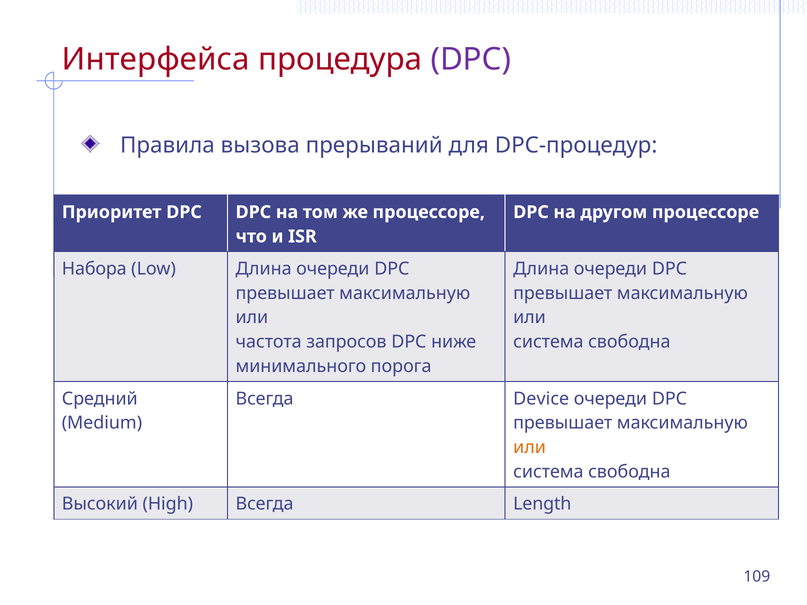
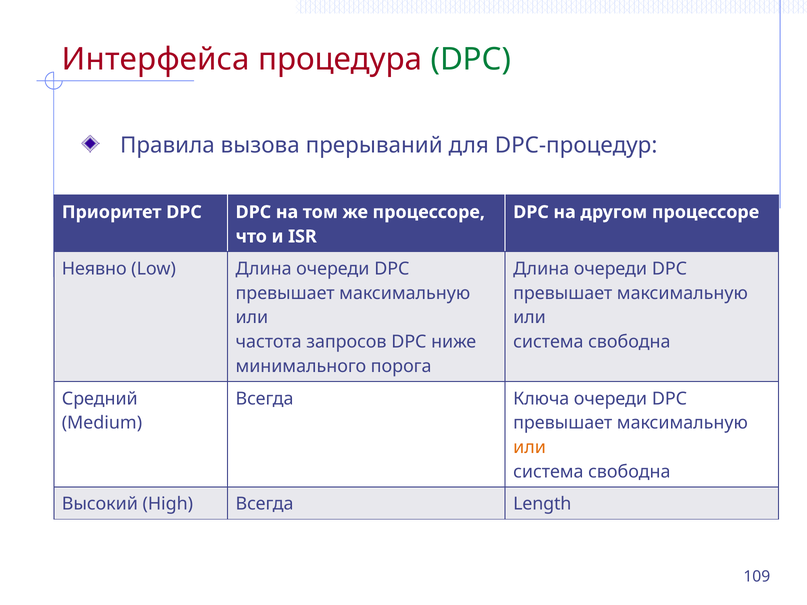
DPC colour: purple -> green (471, 59)
Набора: Набора -> Неявно (94, 269)
Device: Device -> Ключа (541, 399)
